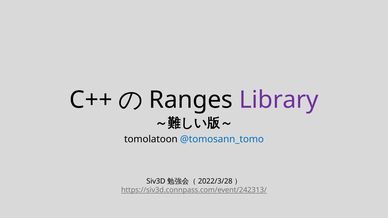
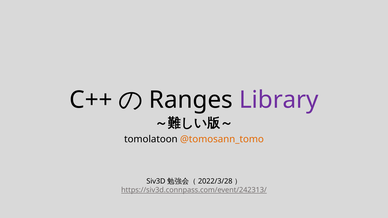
@tomosann_tomo colour: blue -> orange (222, 139)
